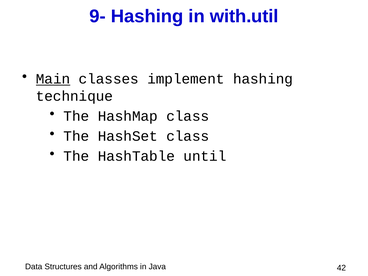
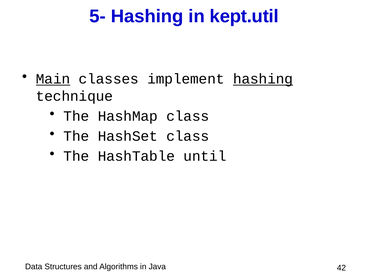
9-: 9- -> 5- (98, 16)
with.util: with.util -> kept.util (244, 16)
hashing underline: none -> present (263, 79)
